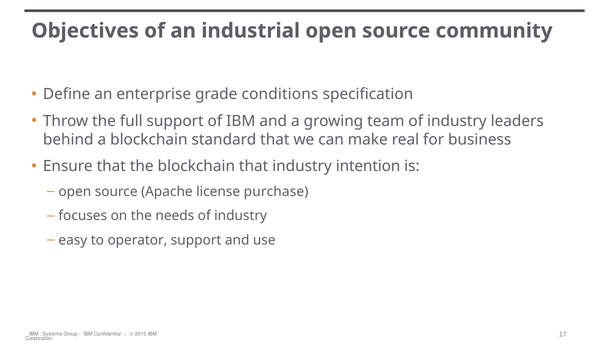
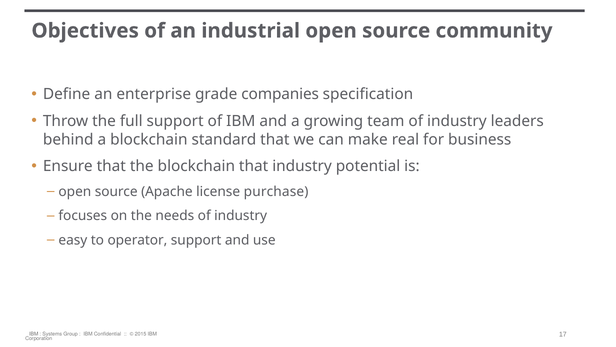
conditions: conditions -> companies (280, 94)
intention: intention -> potential (368, 166)
